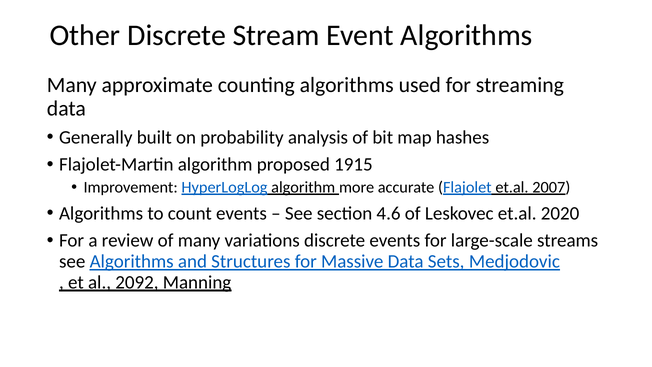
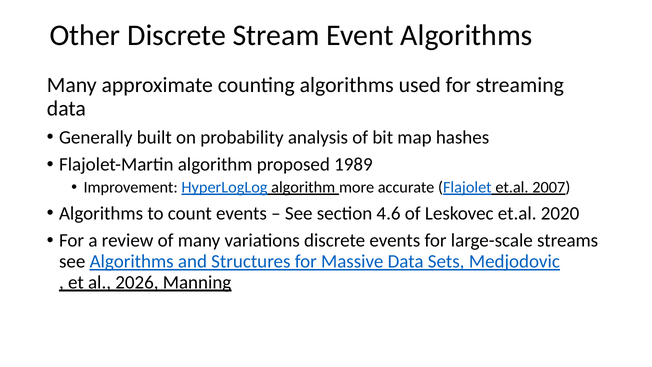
1915: 1915 -> 1989 (353, 165)
2092: 2092 -> 2026 (137, 282)
